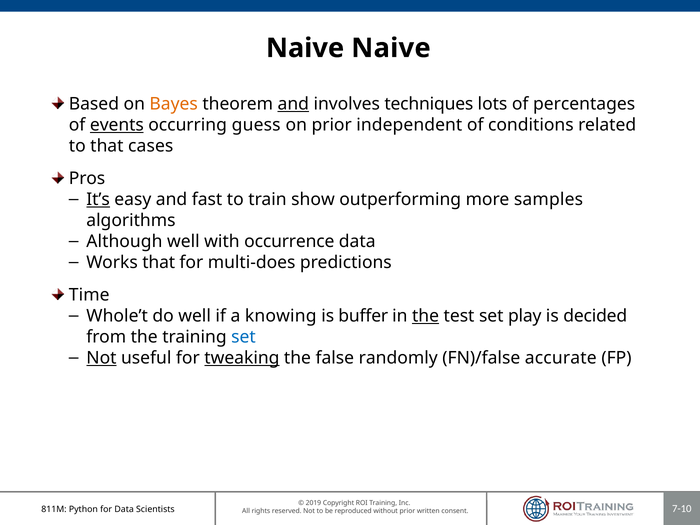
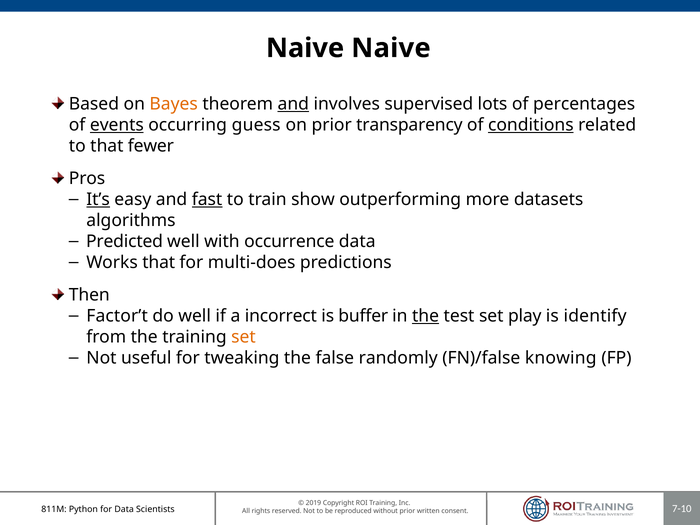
techniques: techniques -> supervised (429, 104)
independent: independent -> transparency (409, 125)
conditions underline: none -> present (531, 125)
cases: cases -> fewer (151, 146)
fast underline: none -> present (207, 199)
samples: samples -> datasets (549, 199)
Although: Although -> Predicted (125, 241)
Time: Time -> Then (89, 295)
Whole’t: Whole’t -> Factor’t (117, 316)
knowing: knowing -> incorrect (281, 316)
decided: decided -> identify (595, 316)
set colour: blue -> orange (243, 337)
Not underline: present -> none (101, 358)
tweaking underline: present -> none (242, 358)
accurate: accurate -> knowing (561, 358)
